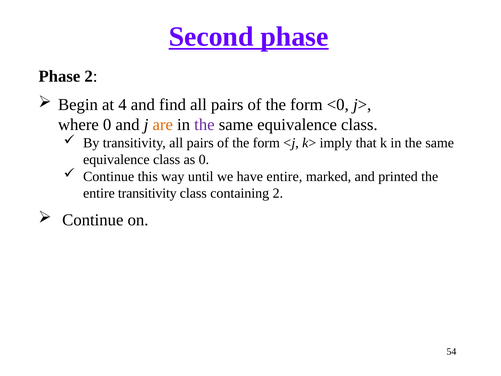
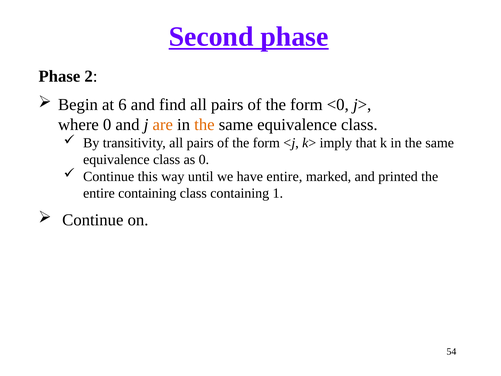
4: 4 -> 6 (122, 105)
the colour: purple -> orange (204, 125)
entire transitivity: transitivity -> containing (147, 193)
containing 2: 2 -> 1 (278, 193)
